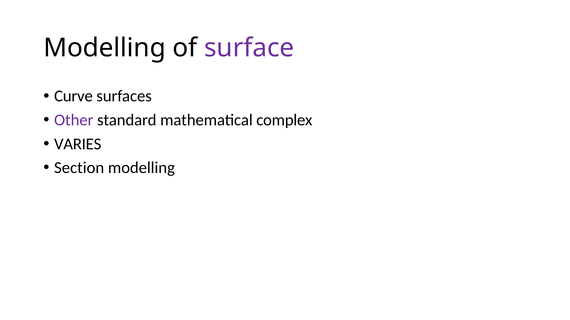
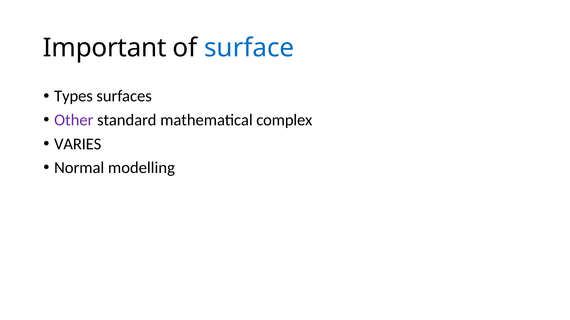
Modelling: Modelling -> Important (105, 48)
surface colour: purple -> blue (249, 48)
Curve: Curve -> Types (73, 96)
Section: Section -> Normal (79, 168)
